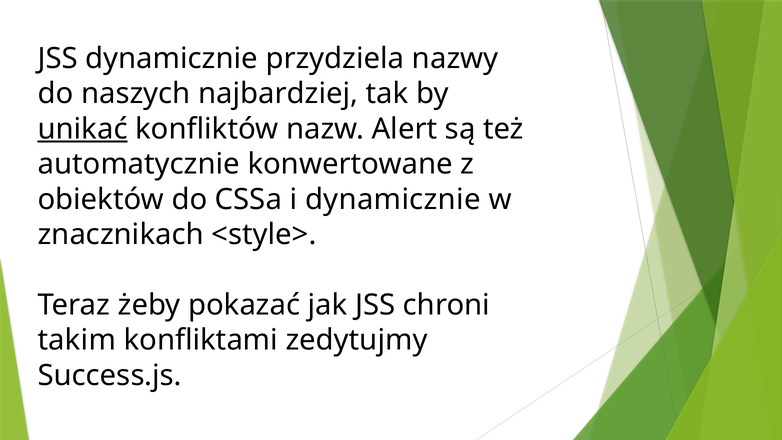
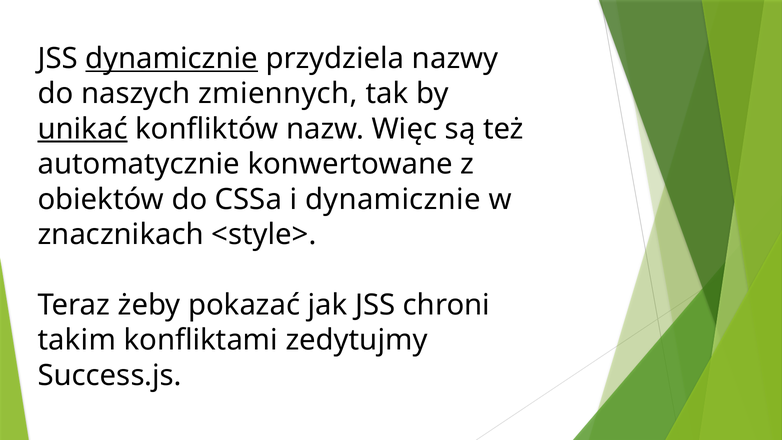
dynamicznie underline: none -> present (172, 59)
najbardziej: najbardziej -> zmiennych (278, 94)
Alert: Alert -> Więc (404, 129)
